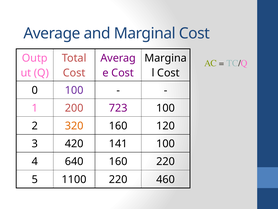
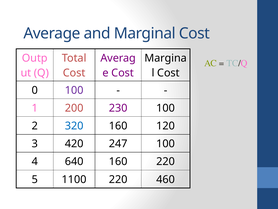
723: 723 -> 230 (118, 108)
320 colour: orange -> blue (74, 126)
141: 141 -> 247 (118, 143)
